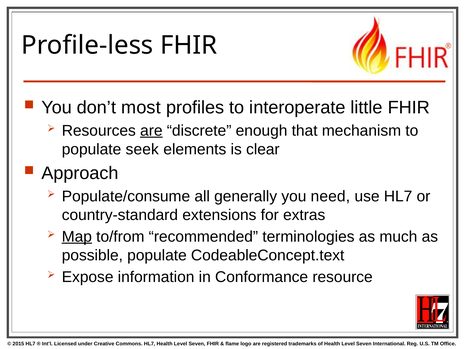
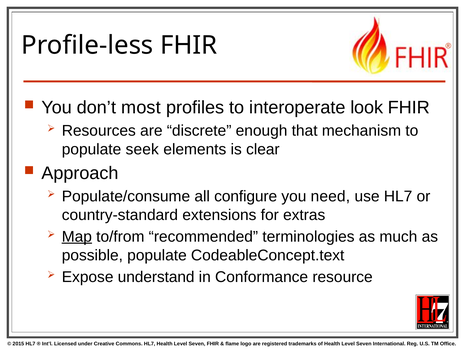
little: little -> look (367, 107)
are underline: present -> none (151, 131)
generally: generally -> configure (246, 196)
information: information -> understand (156, 277)
